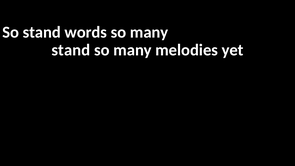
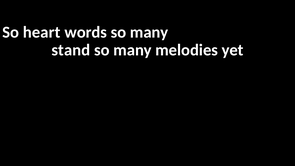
So stand: stand -> heart (42, 32)
